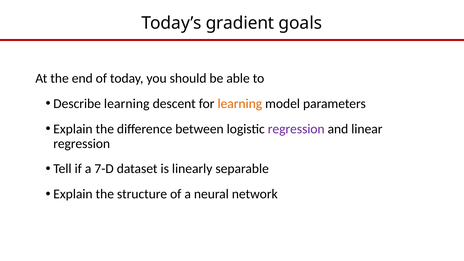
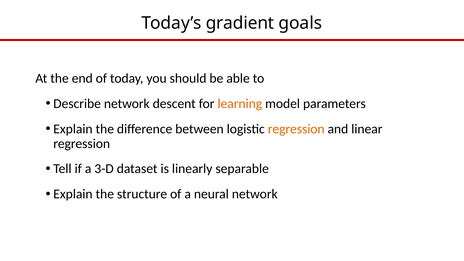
Describe learning: learning -> network (127, 104)
regression colour: purple -> orange (296, 129)
7-D: 7-D -> 3-D (104, 169)
